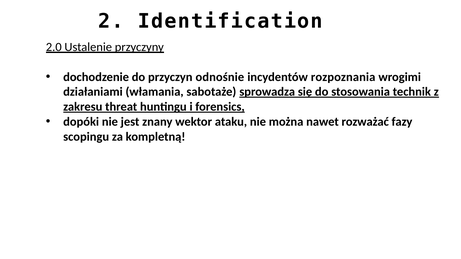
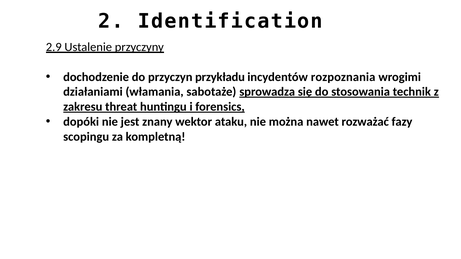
2.0: 2.0 -> 2.9 (54, 47)
odnośnie: odnośnie -> przykładu (220, 77)
